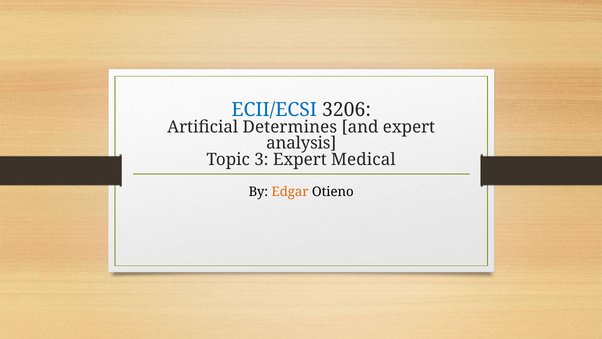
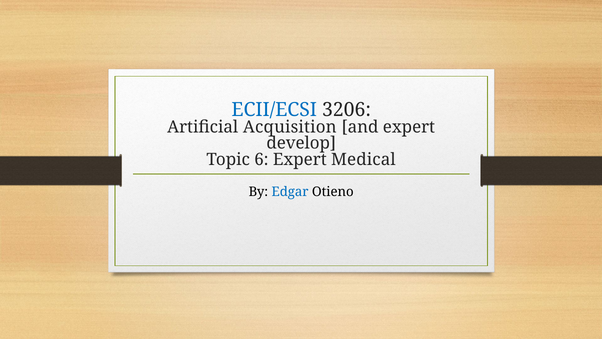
Determines: Determines -> Acquisition (290, 127)
analysis: analysis -> develop (301, 143)
3: 3 -> 6 (261, 159)
Edgar colour: orange -> blue (290, 192)
